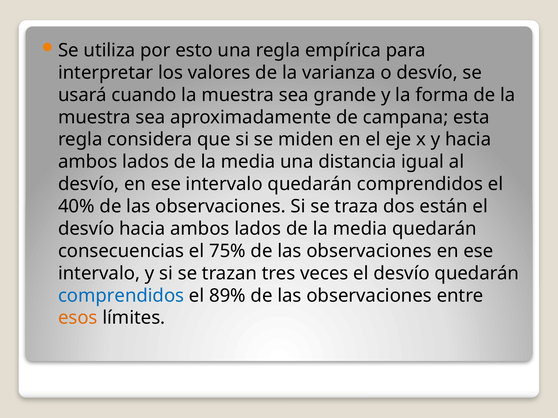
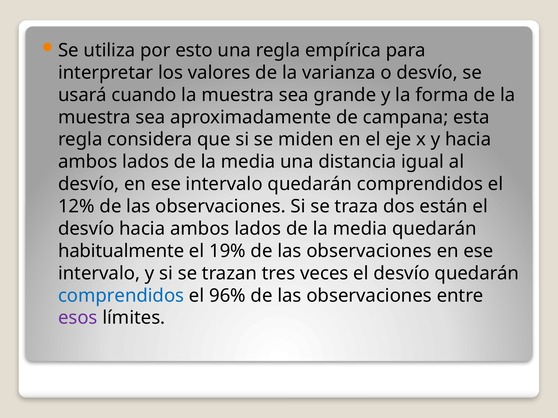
40%: 40% -> 12% (76, 207)
consecuencias: consecuencias -> habitualmente (121, 251)
75%: 75% -> 19% (227, 251)
89%: 89% -> 96% (227, 296)
esos colour: orange -> purple (78, 318)
